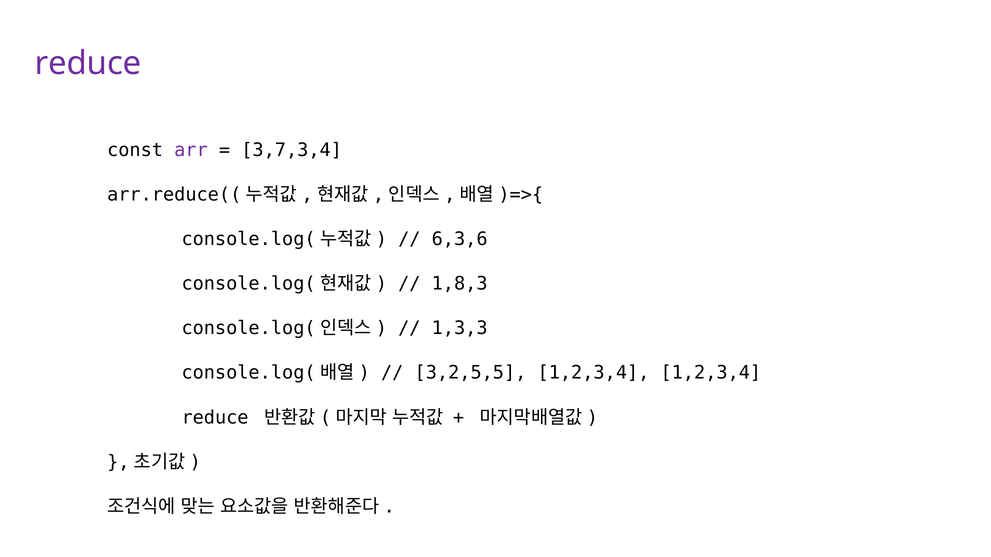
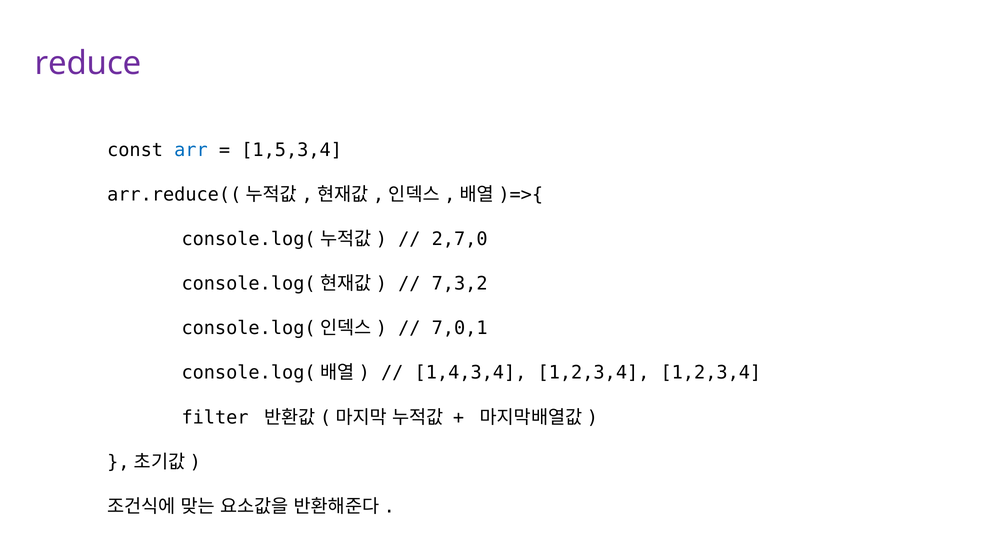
arr colour: purple -> blue (191, 150)
3,7,3,4: 3,7,3,4 -> 1,5,3,4 (292, 150)
6,3,6: 6,3,6 -> 2,7,0 (460, 239)
1,8,3: 1,8,3 -> 7,3,2 (460, 284)
1,3,3: 1,3,3 -> 7,0,1 (460, 329)
3,2,5,5: 3,2,5,5 -> 1,4,3,4 (471, 373)
reduce: reduce -> filter (215, 418)
